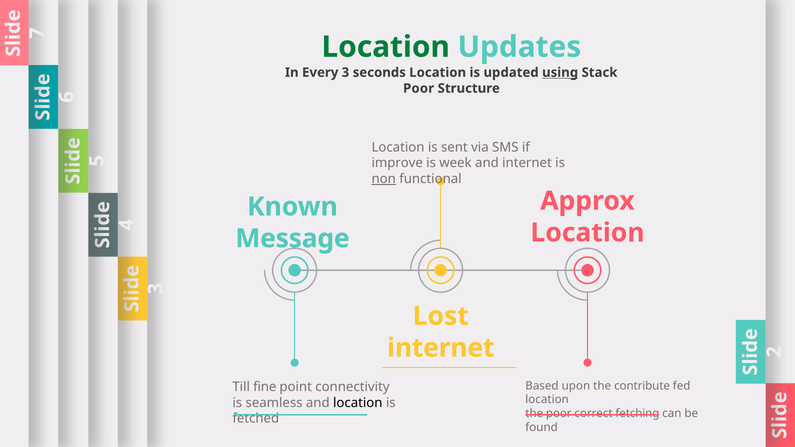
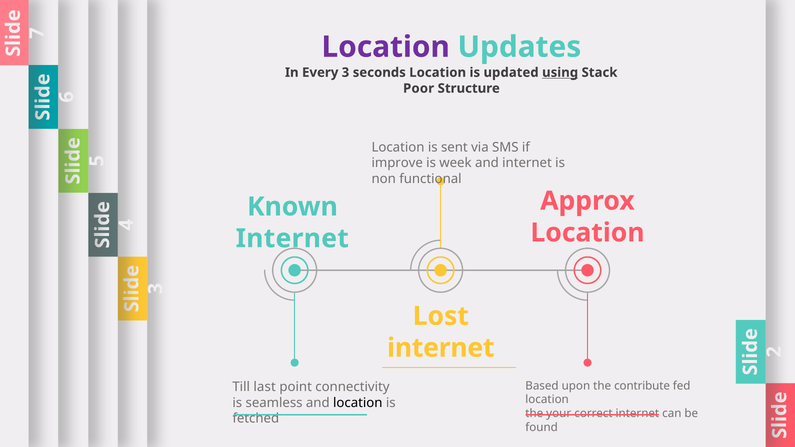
Location colour: green -> purple (386, 47)
non underline: present -> none (384, 179)
Message: Message -> Internet (292, 239)
fine: fine -> last (265, 387)
the poor: poor -> your (559, 414)
correct fetching: fetching -> internet (637, 414)
